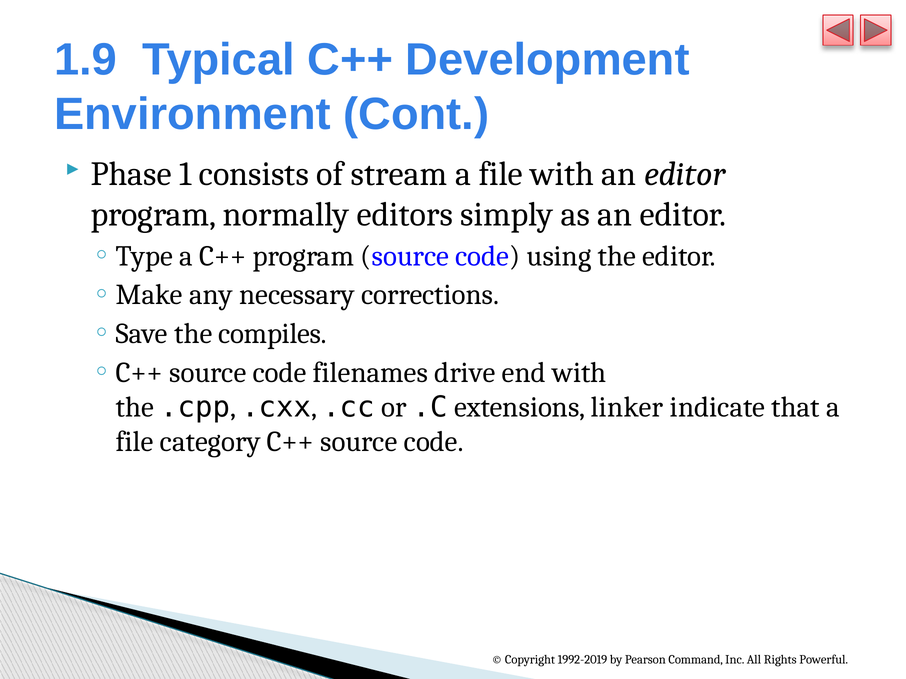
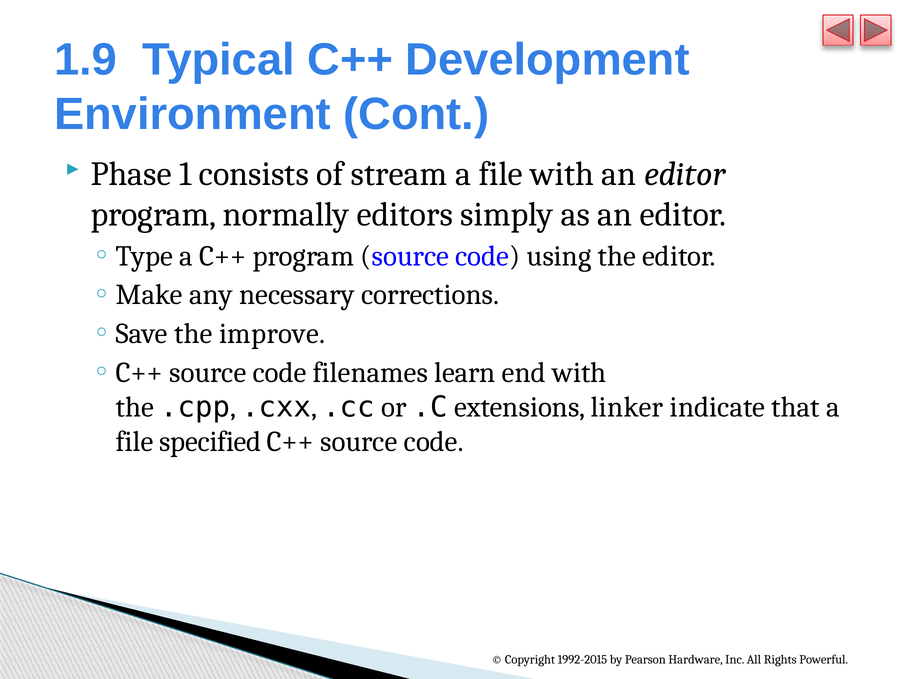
compiles: compiles -> improve (272, 334)
drive: drive -> learn (465, 373)
category: category -> specified (210, 442)
1992-2019: 1992-2019 -> 1992-2015 (582, 660)
Command: Command -> Hardware (696, 660)
